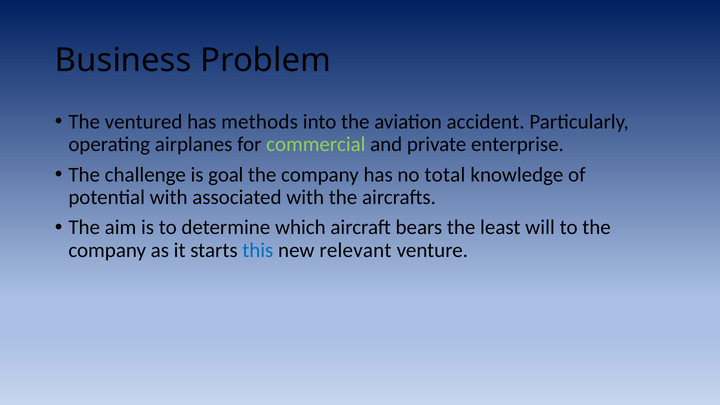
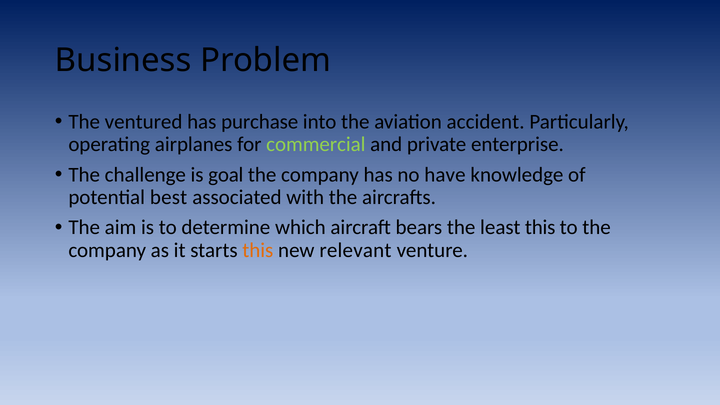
methods: methods -> purchase (260, 122)
total: total -> have (445, 175)
potential with: with -> best (169, 197)
least will: will -> this (540, 227)
this colour: blue -> orange (258, 250)
